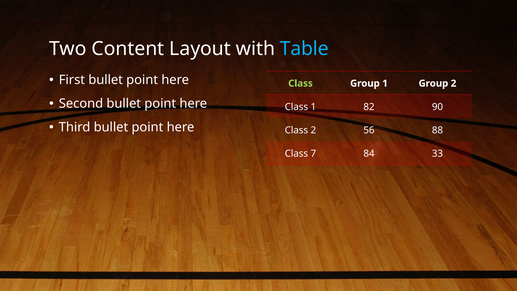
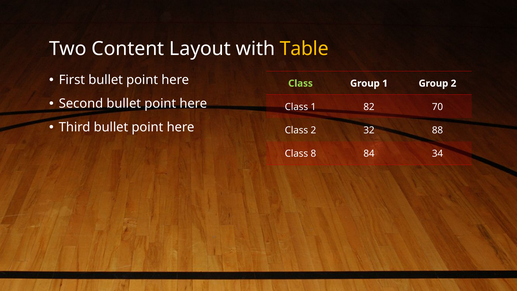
Table colour: light blue -> yellow (304, 49)
90: 90 -> 70 (437, 107)
56: 56 -> 32 (369, 130)
7: 7 -> 8 (313, 154)
33: 33 -> 34 (437, 154)
